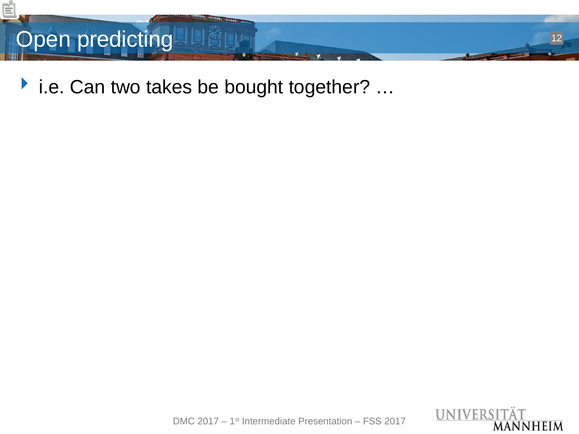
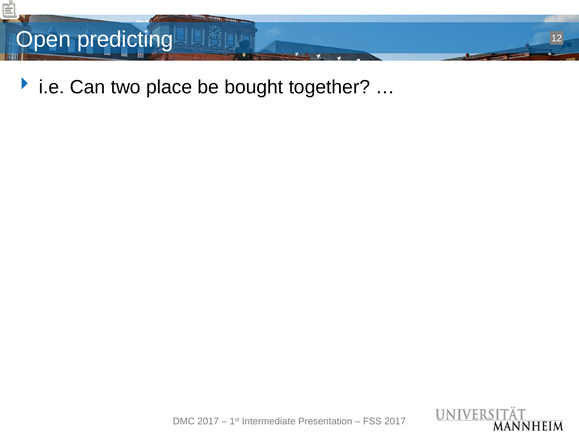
takes: takes -> place (169, 87)
